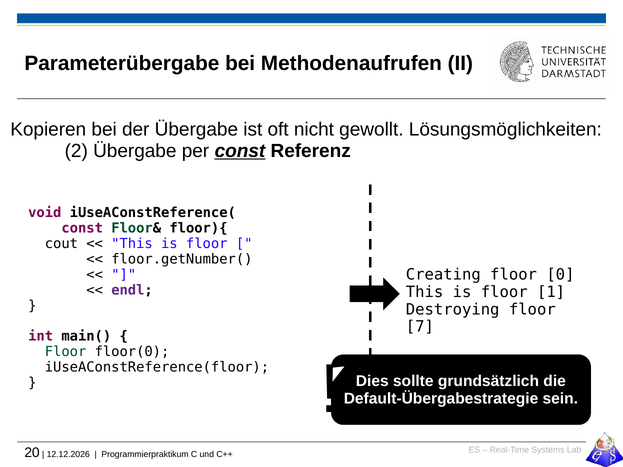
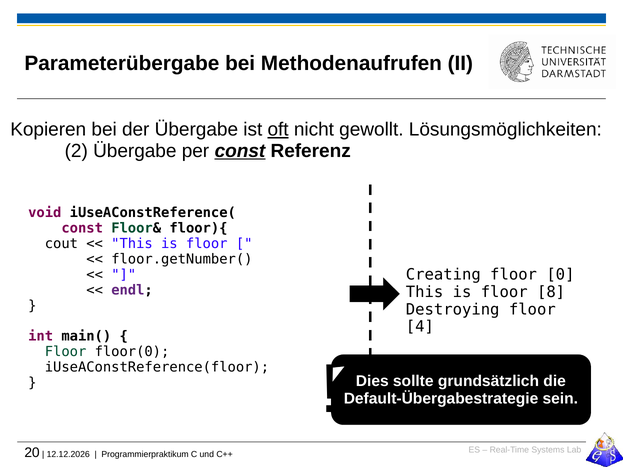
oft underline: none -> present (278, 130)
1: 1 -> 8 (551, 292)
7: 7 -> 4 (420, 327)
